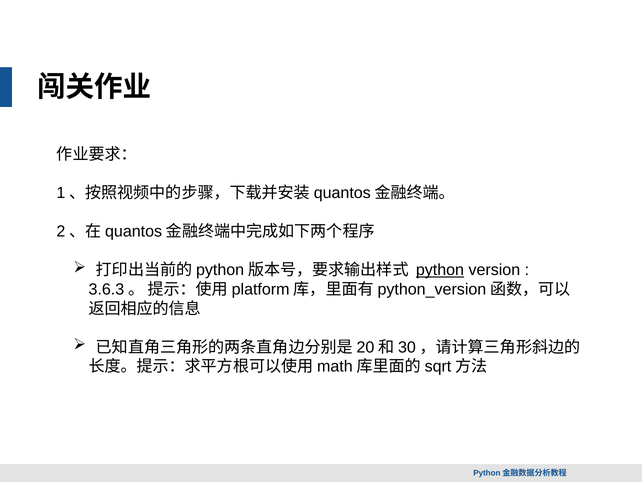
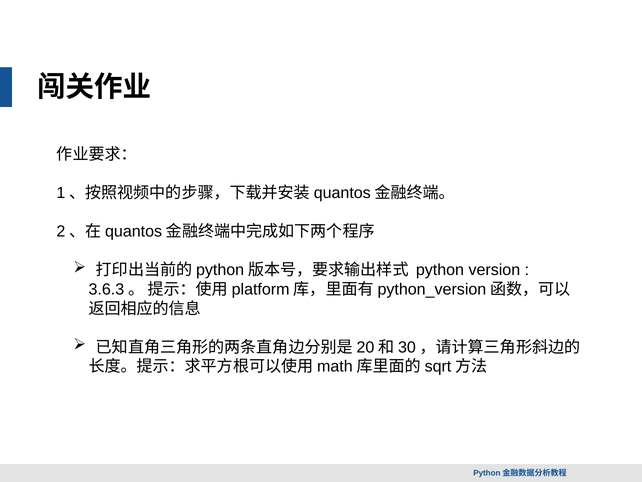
python underline: present -> none (440, 270)
